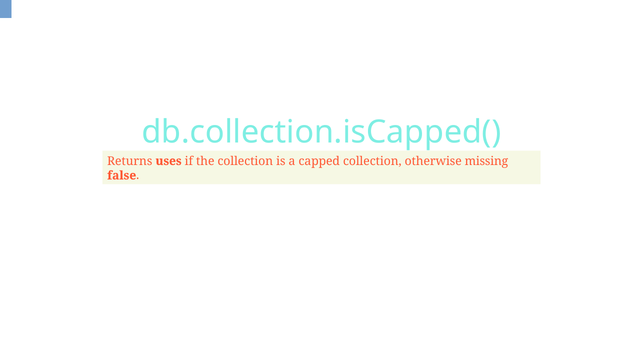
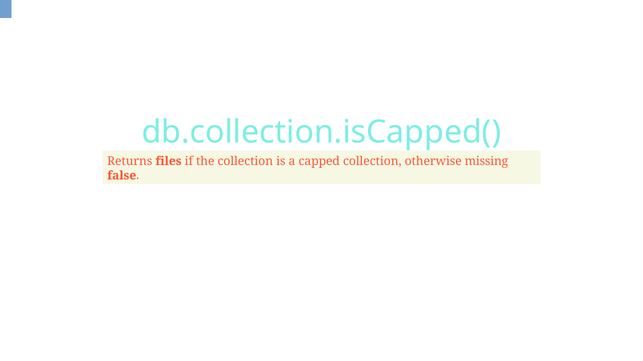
uses: uses -> files (168, 161)
